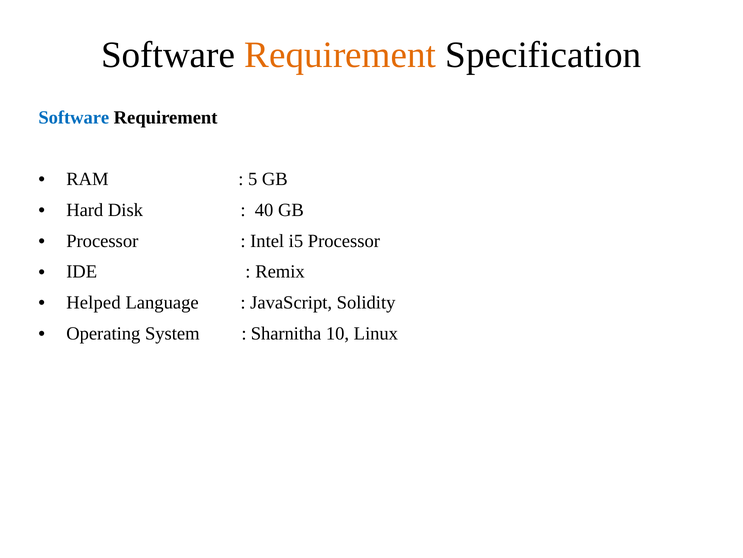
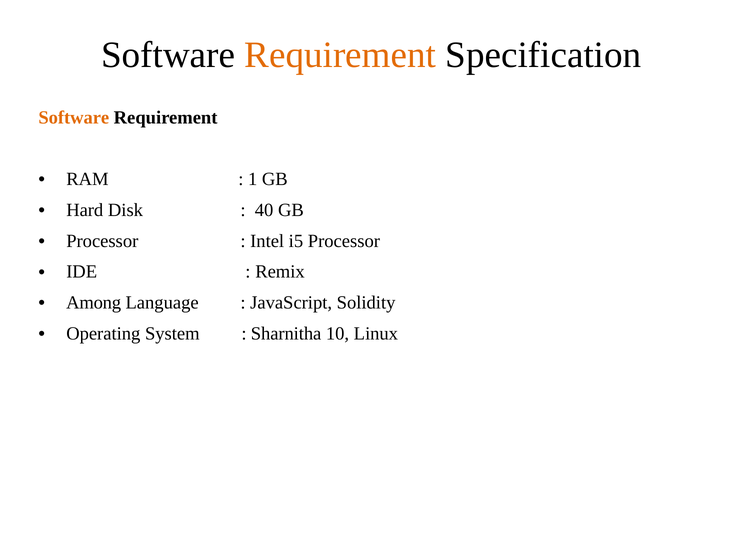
Software colour: blue -> orange (74, 117)
5: 5 -> 1 (253, 179)
Helped: Helped -> Among (94, 302)
